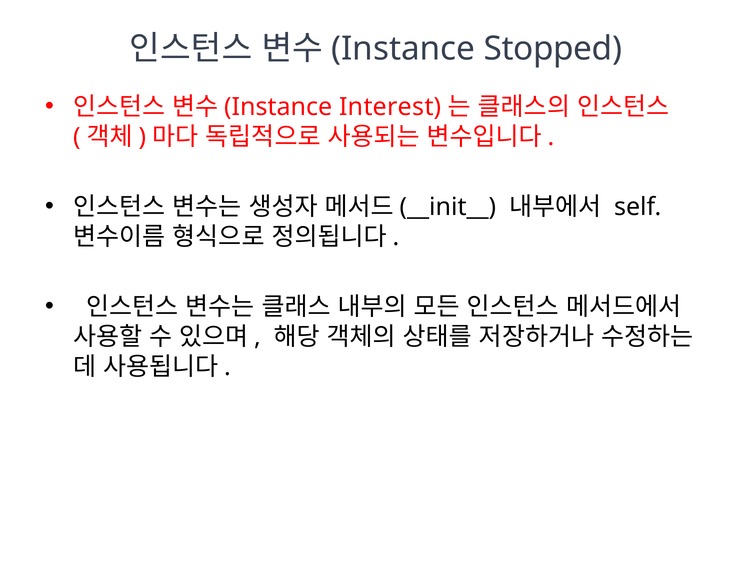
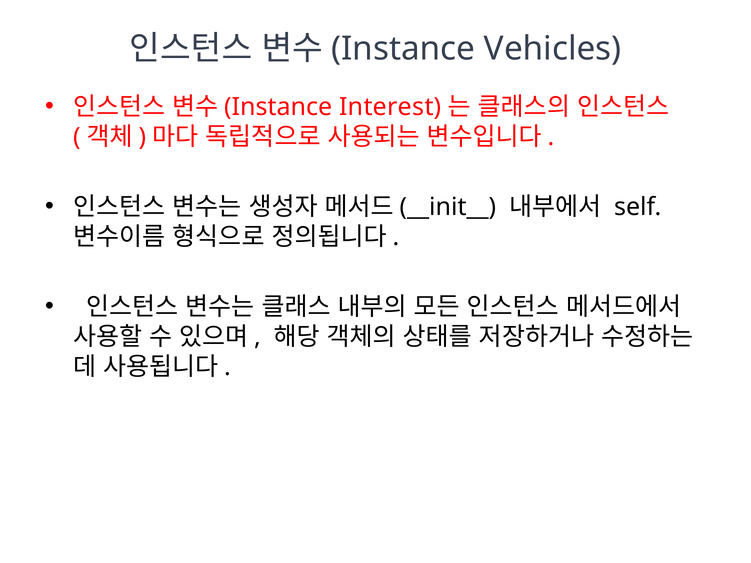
Stopped: Stopped -> Vehicles (553, 49)
